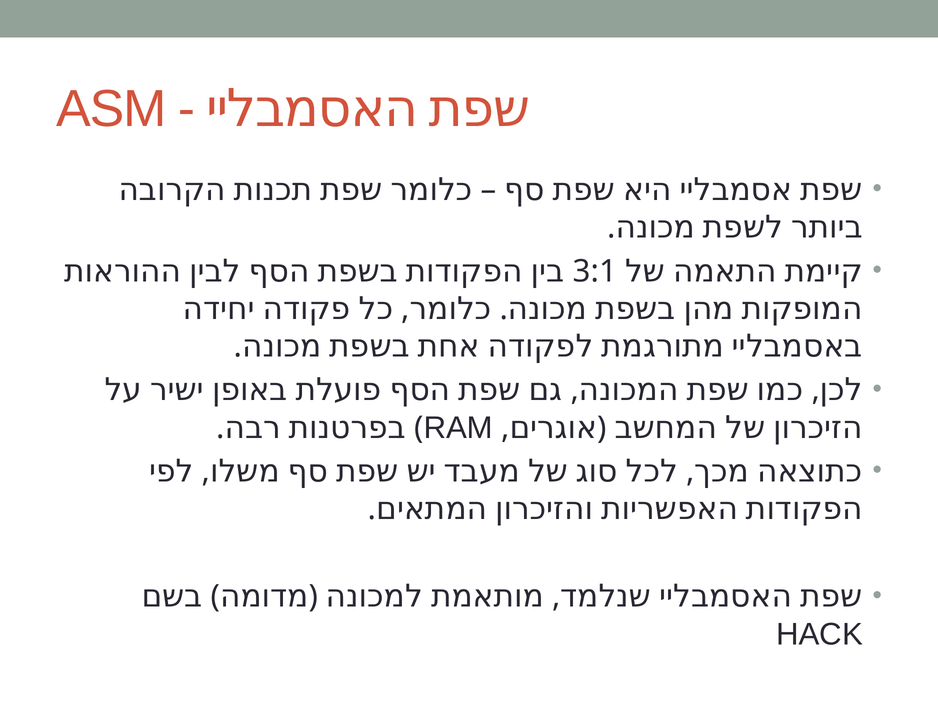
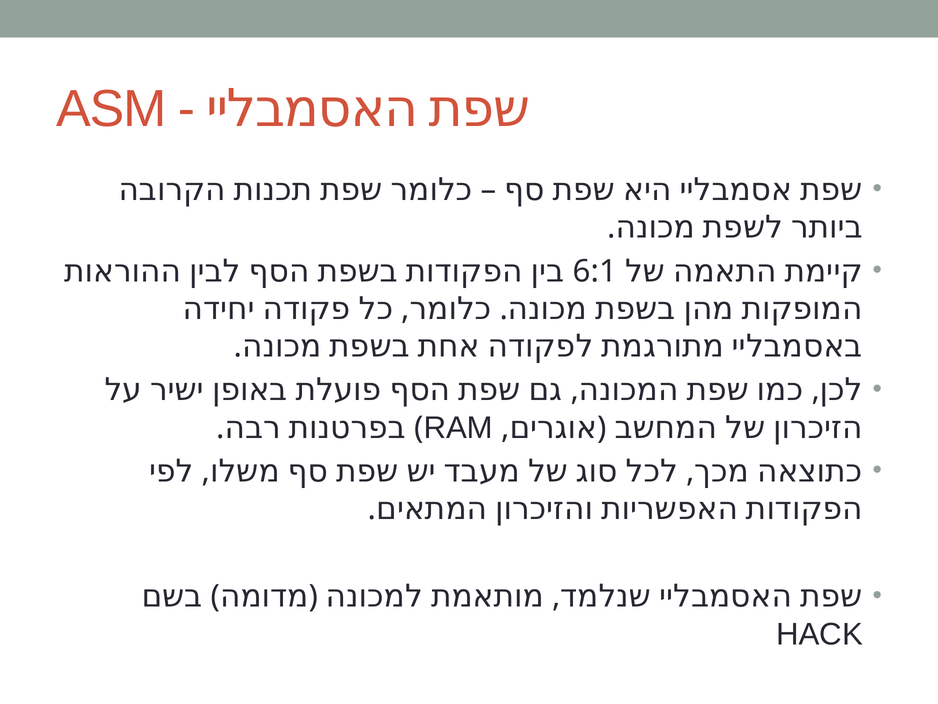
3:1: 3:1 -> 6:1 (595, 271)
